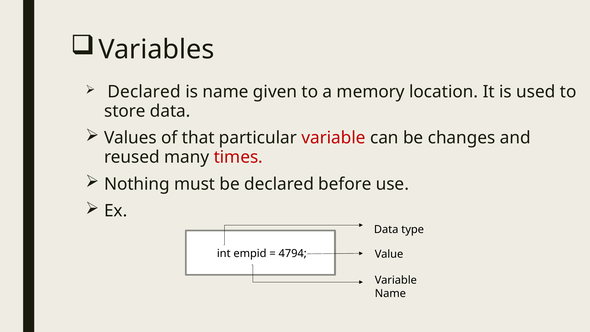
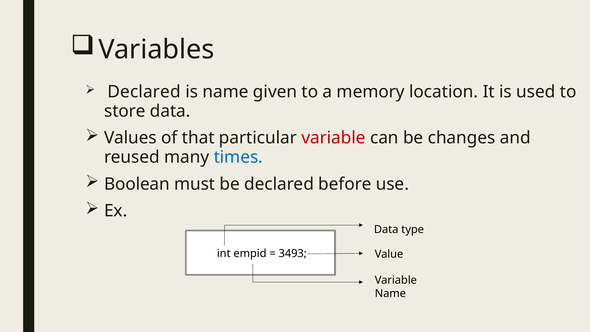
times colour: red -> blue (238, 157)
Nothing: Nothing -> Boolean (137, 184)
4794: 4794 -> 3493 (293, 253)
